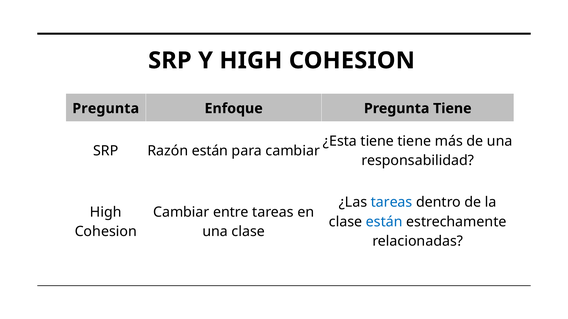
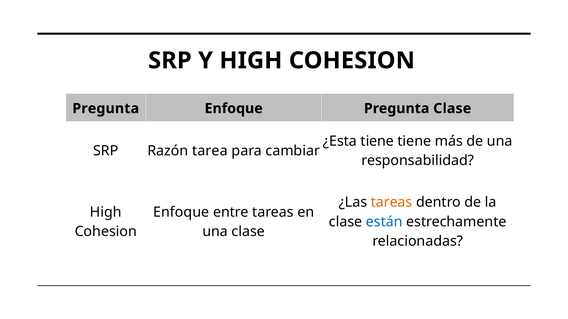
Pregunta Tiene: Tiene -> Clase (452, 109)
Razón están: están -> tarea (210, 151)
tareas colour: blue -> orange (392, 203)
Cambiar: Cambiar -> Enfoque (181, 212)
